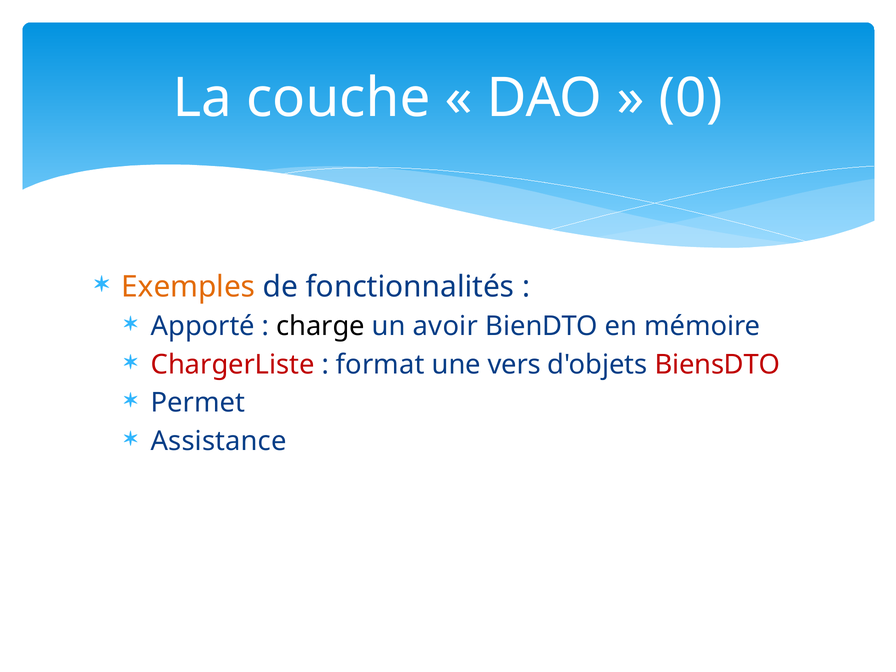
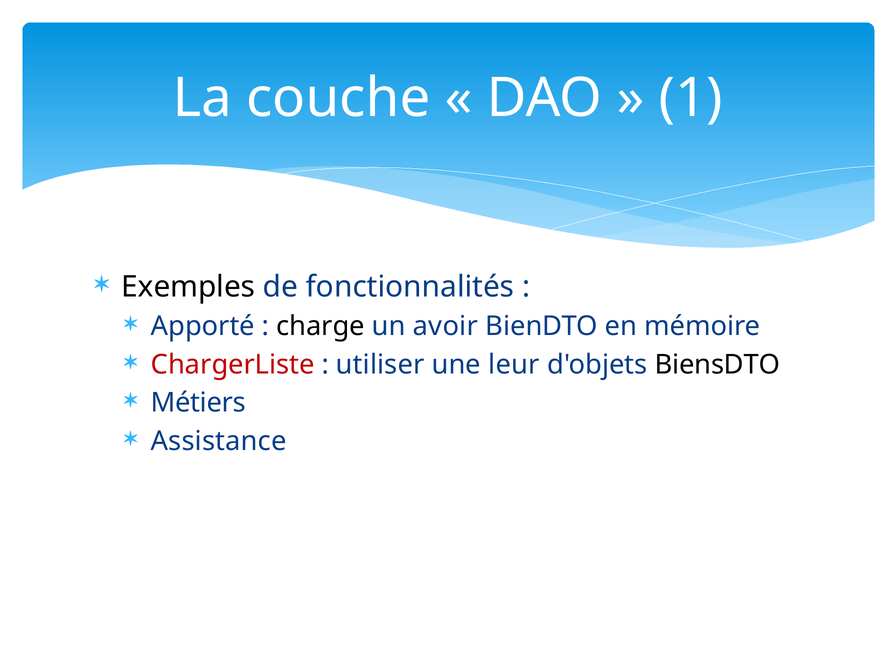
0: 0 -> 1 (691, 98)
Exemples colour: orange -> black (188, 287)
format: format -> utiliser (380, 365)
vers: vers -> leur (514, 365)
BiensDTO colour: red -> black (717, 365)
Permet: Permet -> Métiers (198, 403)
